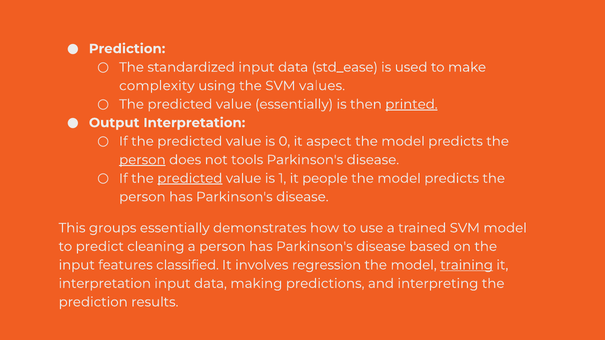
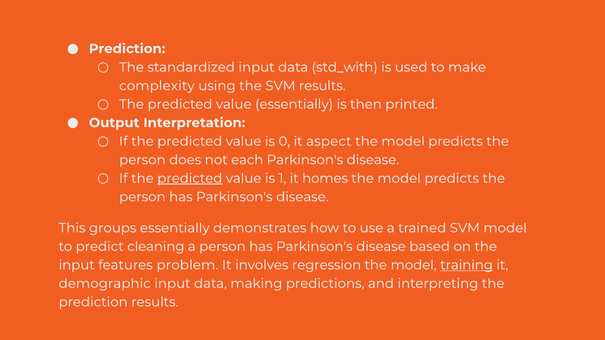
std_ease: std_ease -> std_with (345, 67)
SVM values: values -> results (322, 86)
printed underline: present -> none (411, 104)
person underline: present -> none (142, 160)
tools: tools -> each (247, 160)
people: people -> homes (325, 178)
classified: classified -> problem (187, 265)
interpretation: interpretation -> demographic (105, 284)
